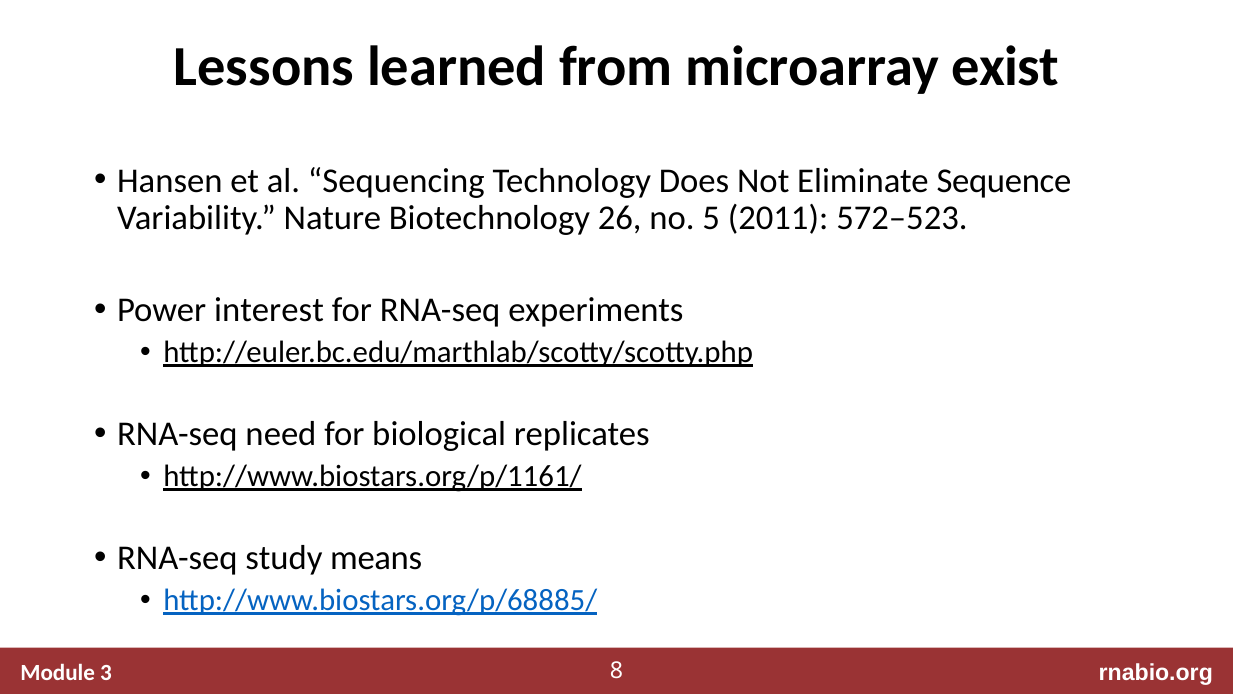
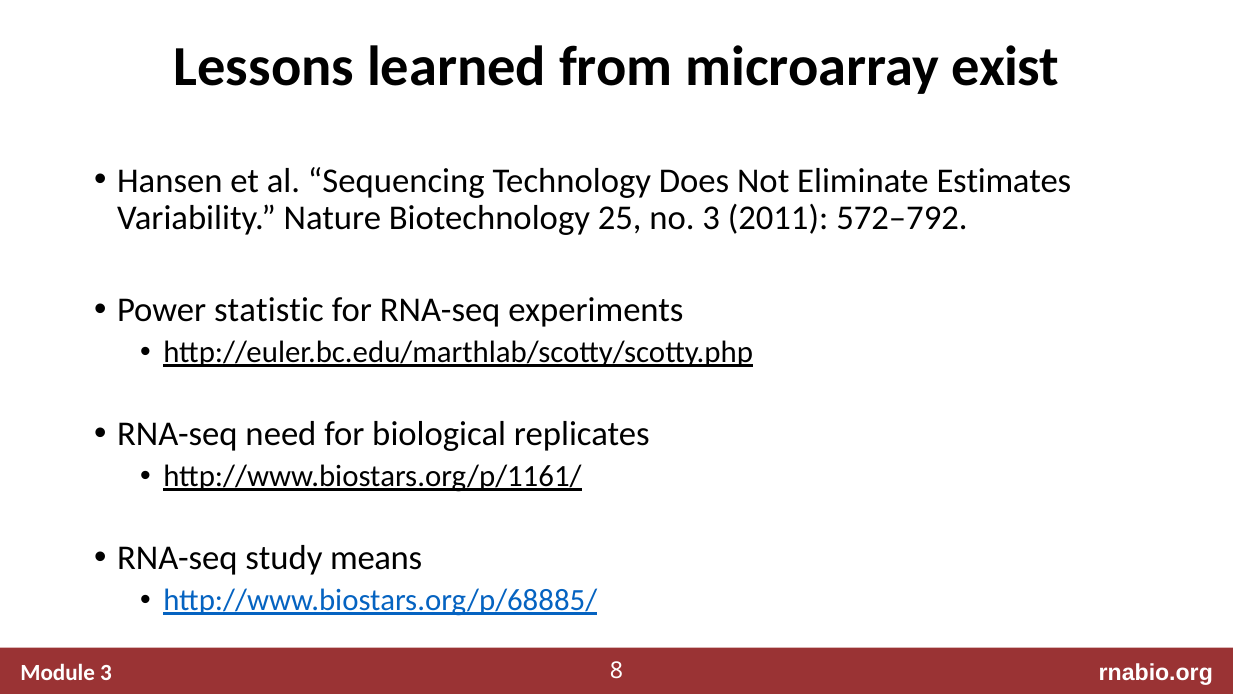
Sequence: Sequence -> Estimates (1004, 180)
26: 26 -> 25 (620, 218)
no 5: 5 -> 3 (711, 218)
572–523: 572–523 -> 572–792 (902, 218)
interest: interest -> statistic (269, 310)
